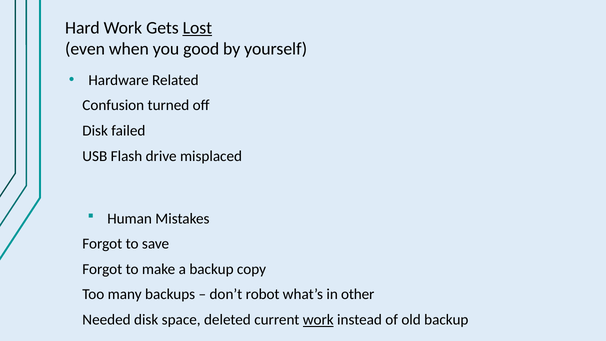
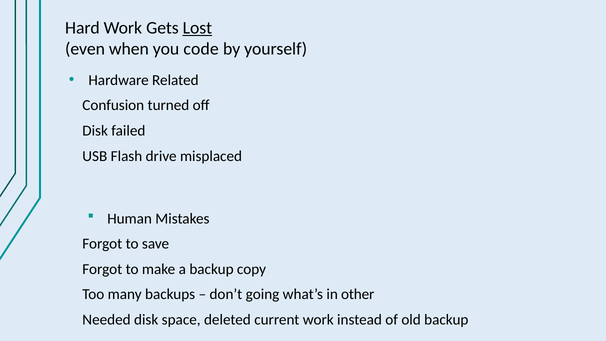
good: good -> code (201, 49)
robot: robot -> going (263, 294)
work underline: present -> none (318, 320)
